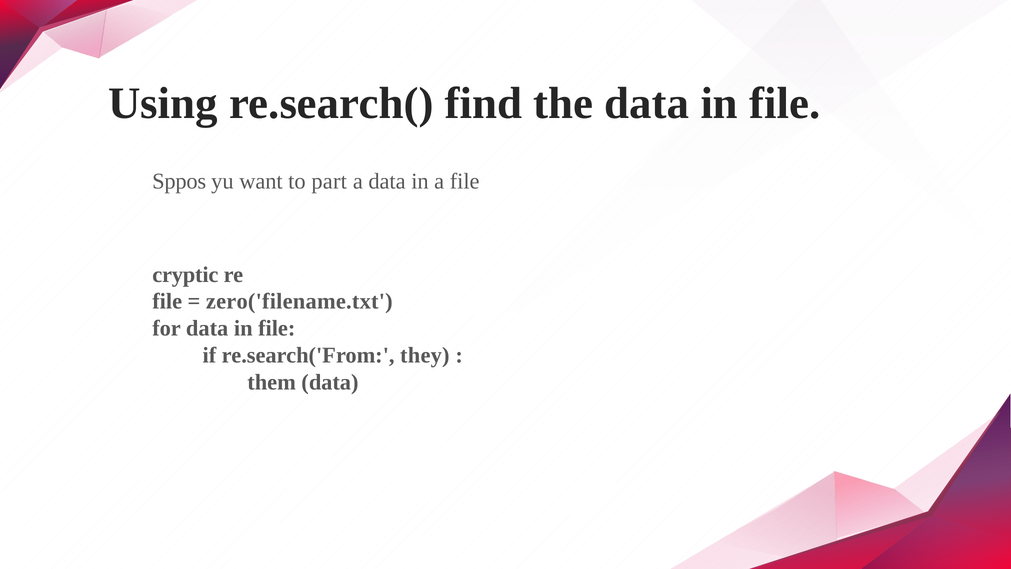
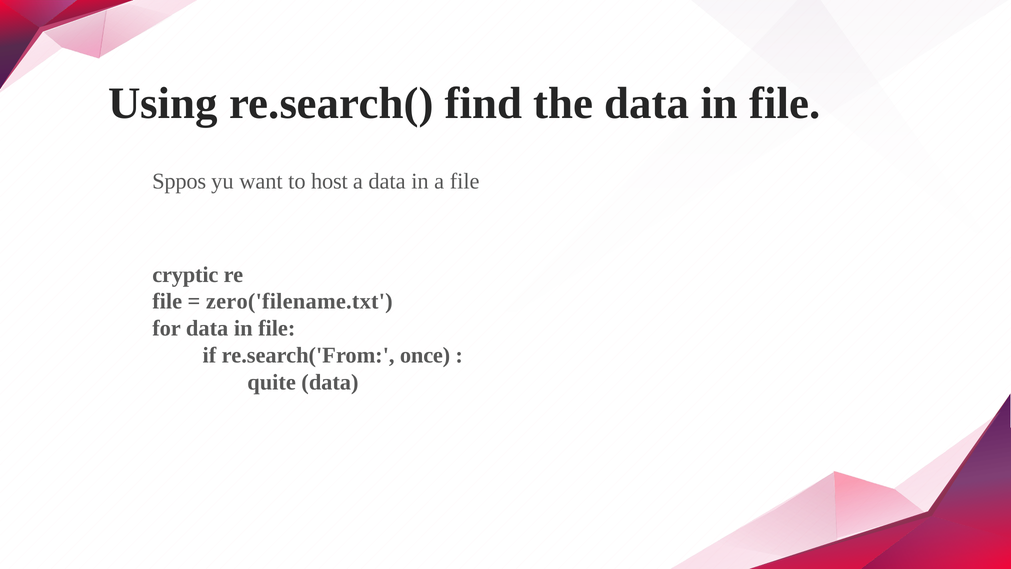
part: part -> host (329, 181)
they: they -> once (425, 355)
them: them -> quite (272, 382)
